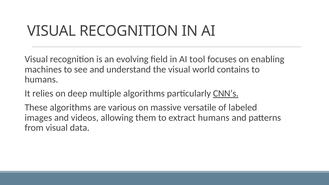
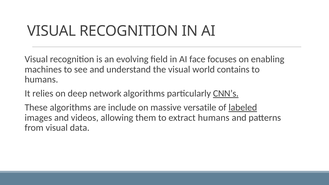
tool: tool -> face (197, 59)
multiple: multiple -> network (105, 94)
various: various -> include (122, 108)
labeled underline: none -> present (243, 108)
